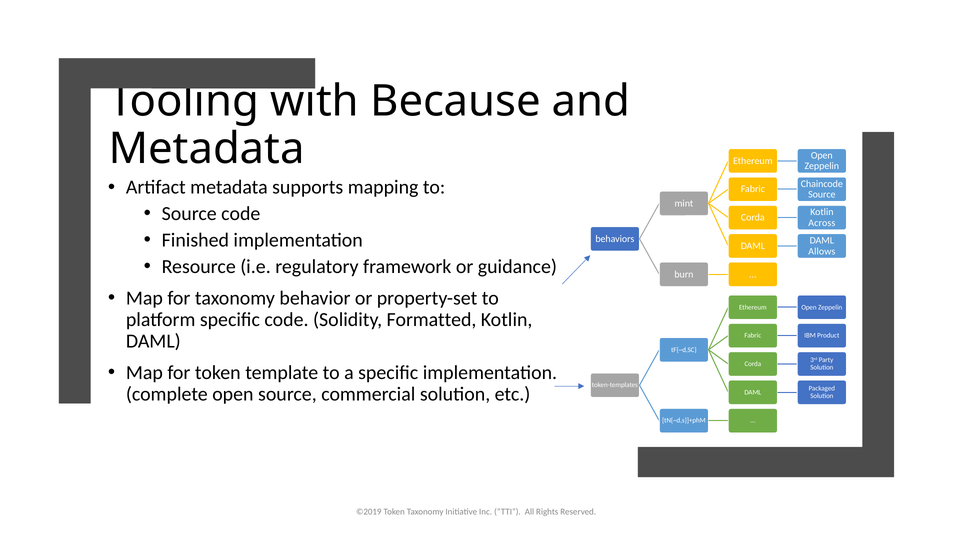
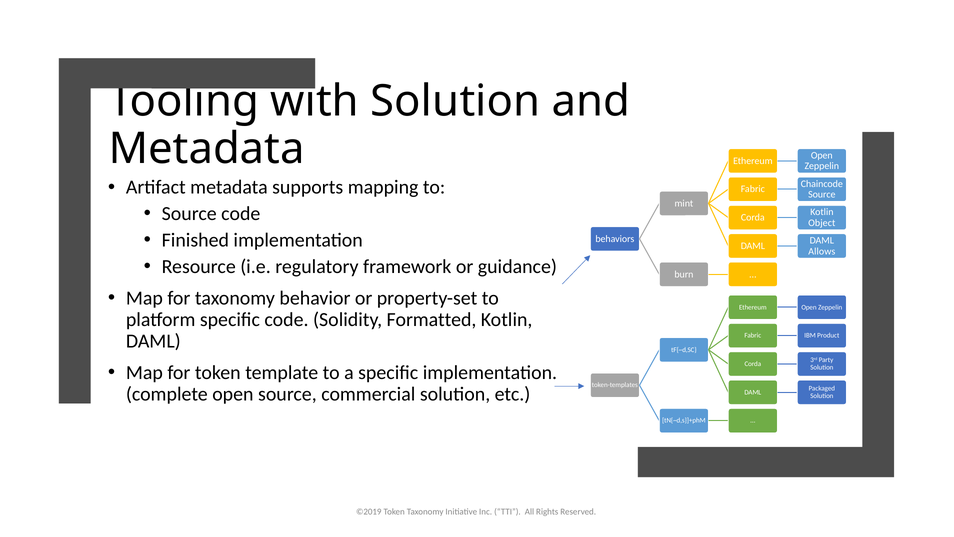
Because: Because -> Solution (455, 101)
Across: Across -> Object (822, 223)
